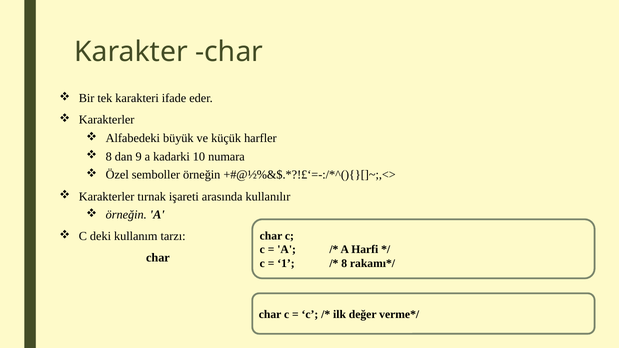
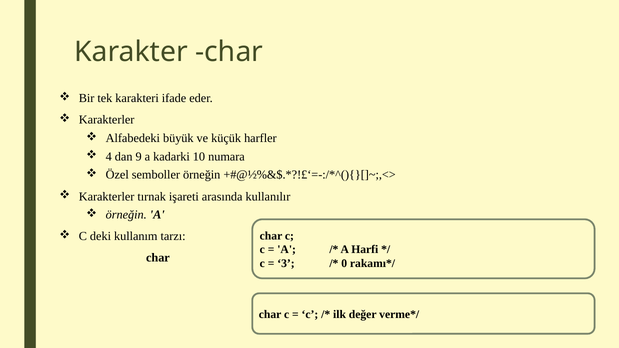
8: 8 -> 4 (109, 157)
1: 1 -> 3 (286, 264)
8: 8 -> 0 (344, 264)
